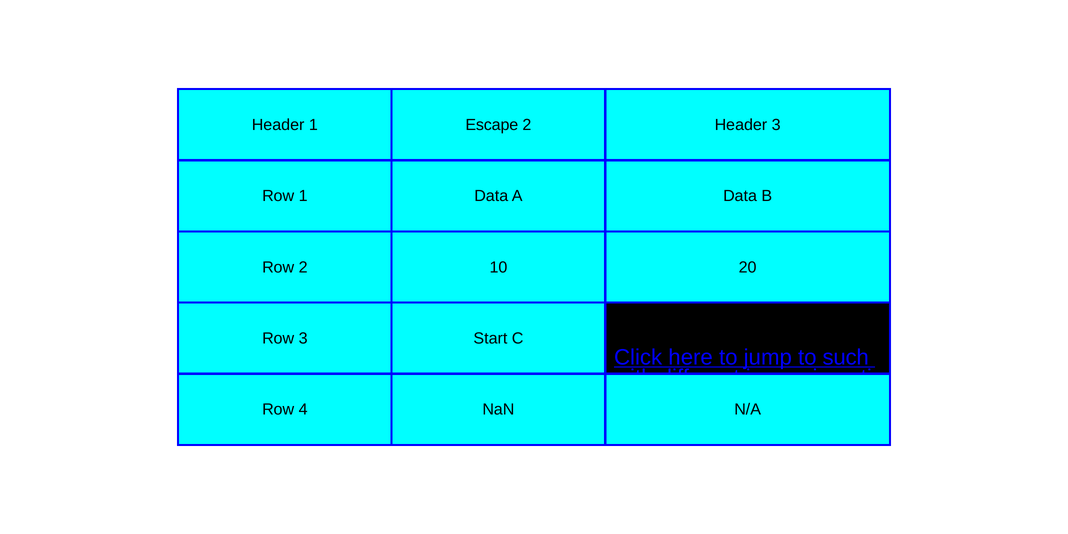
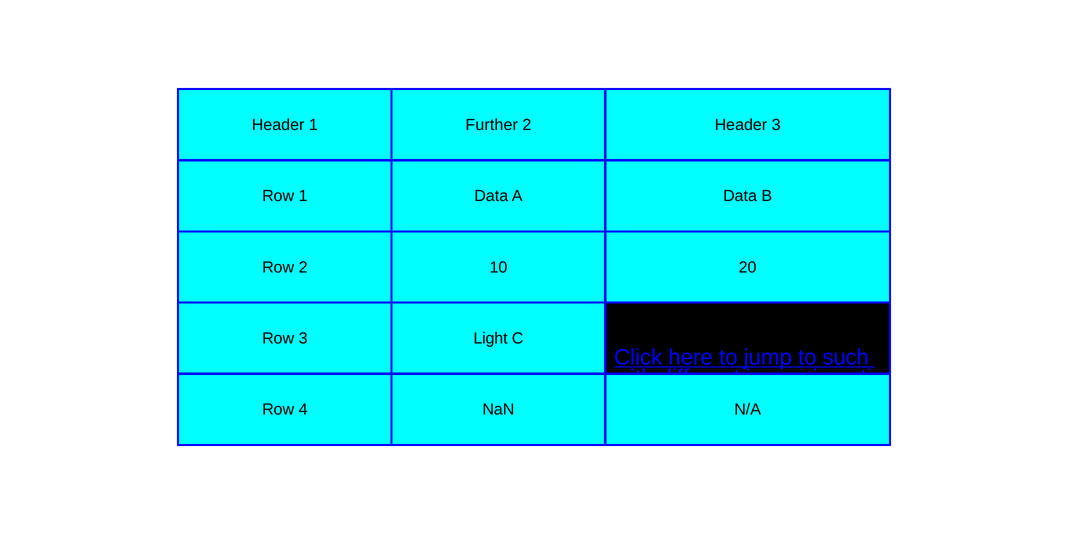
Escape: Escape -> Further (492, 125)
Start: Start -> Light (491, 338)
